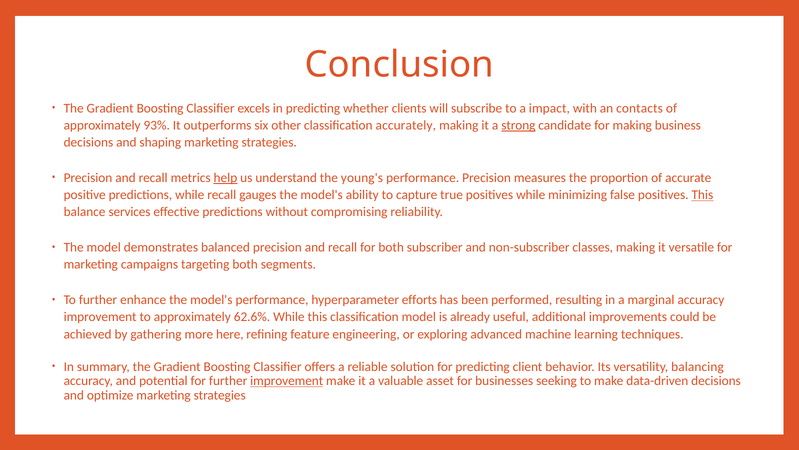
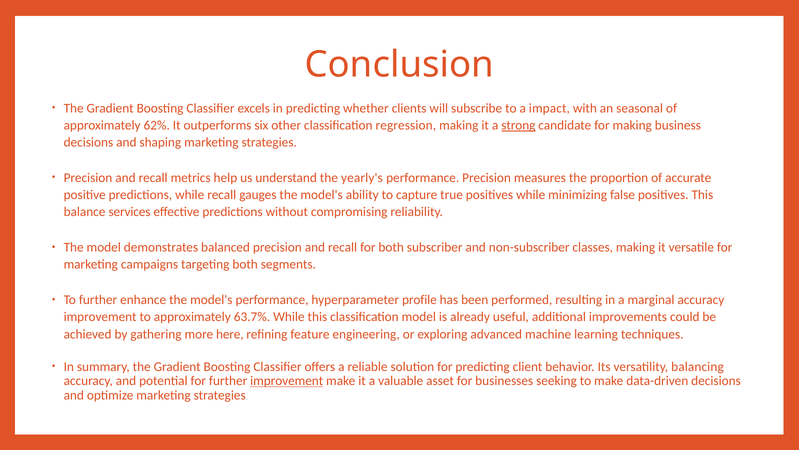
contacts: contacts -> seasonal (640, 108)
93%: 93% -> 62% (157, 125)
accurately: accurately -> regression (406, 125)
help underline: present -> none (225, 178)
young's: young's -> yearly's (362, 178)
This underline: present -> none (702, 195)
efforts: efforts -> profile (419, 300)
62.6%: 62.6% -> 63.7% (252, 317)
